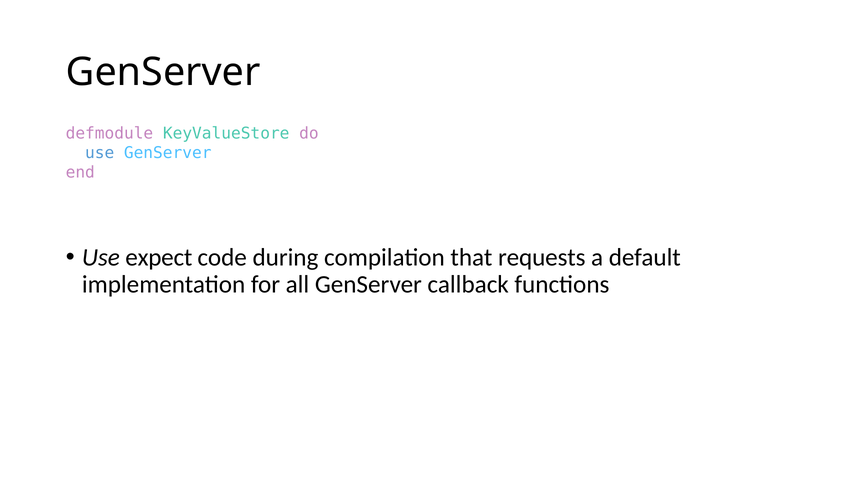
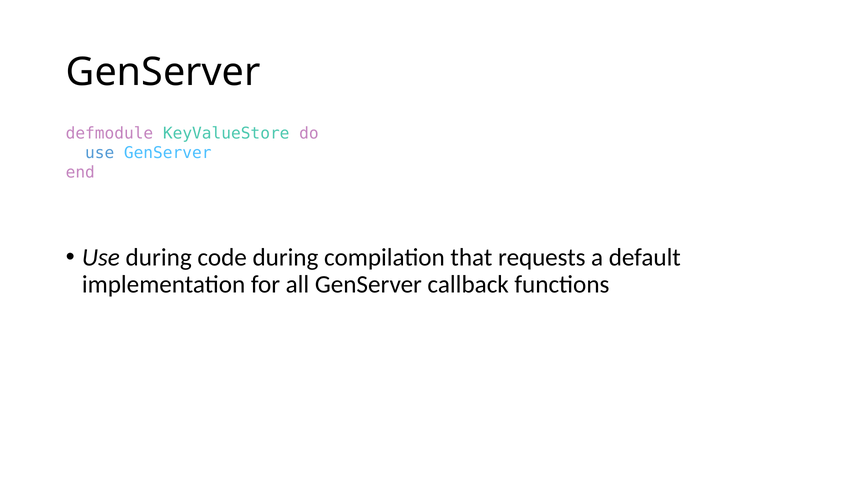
Use expect: expect -> during (159, 257)
